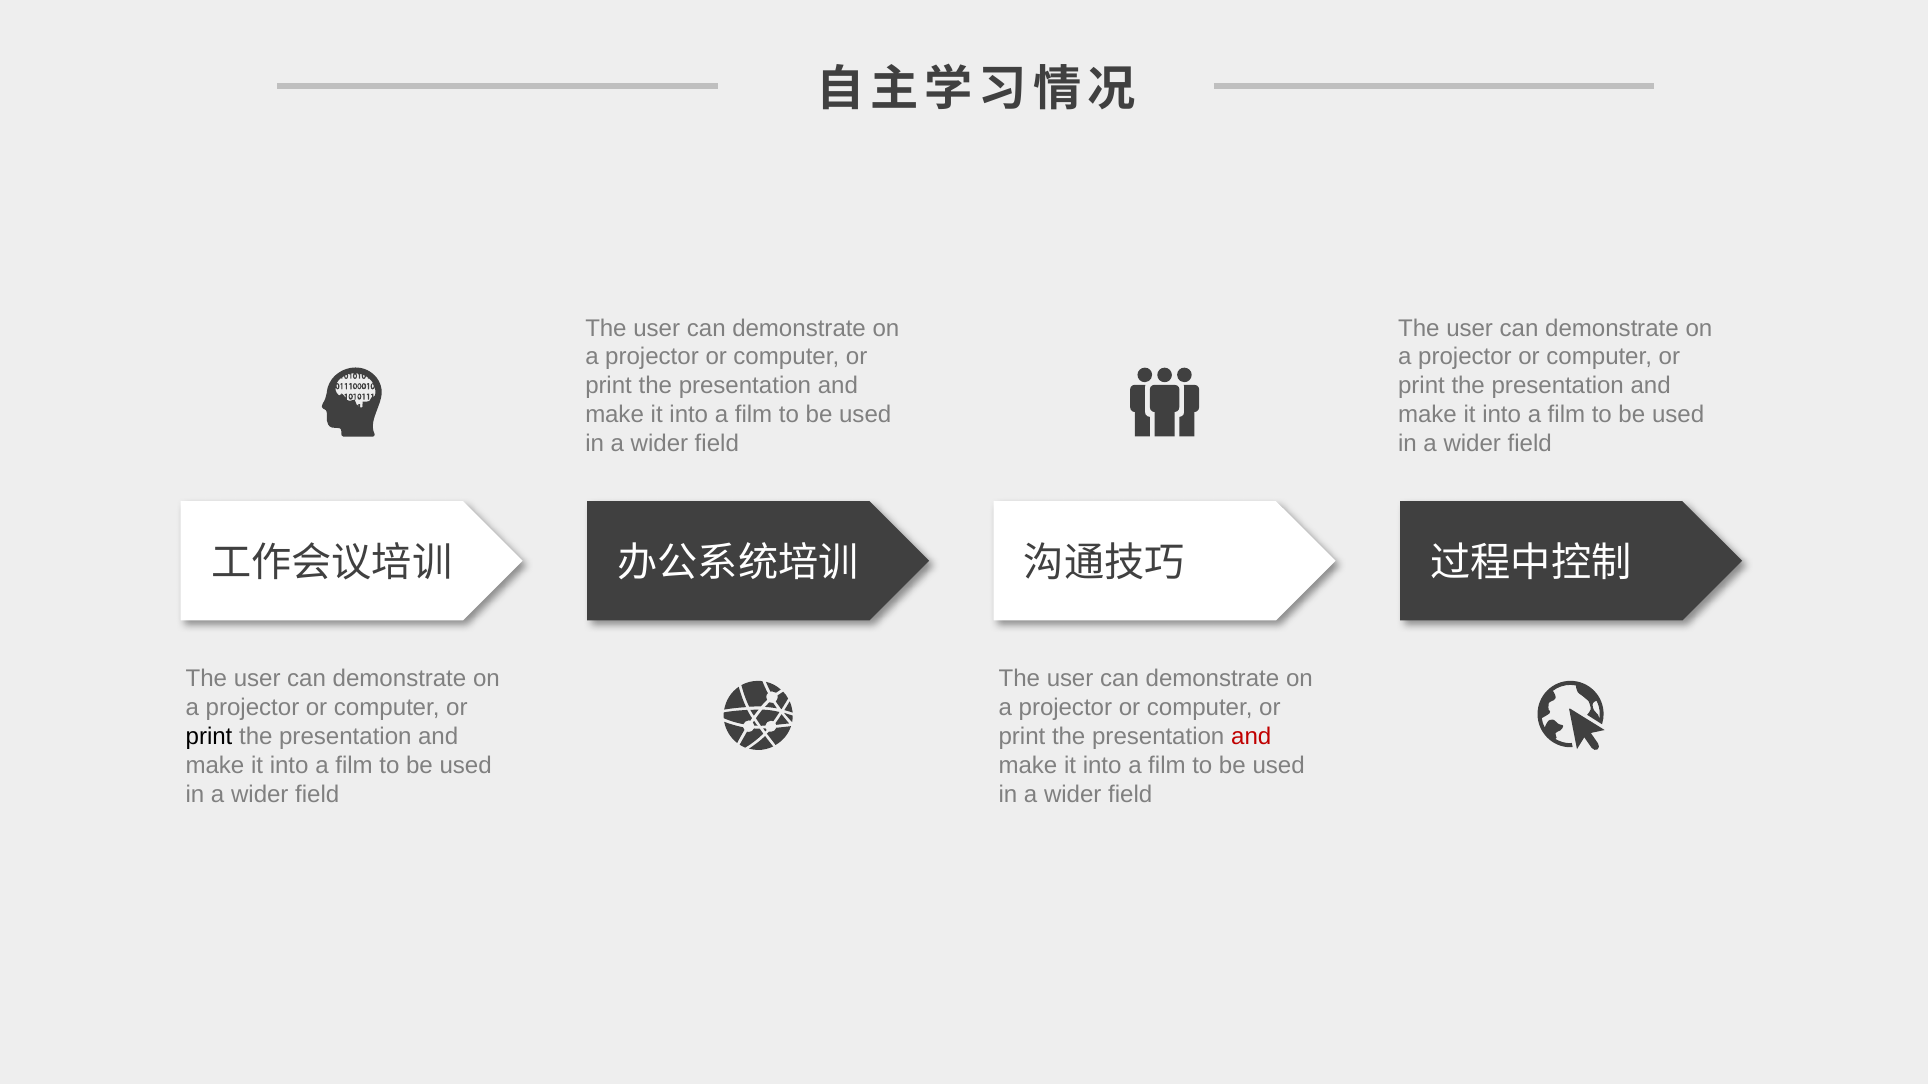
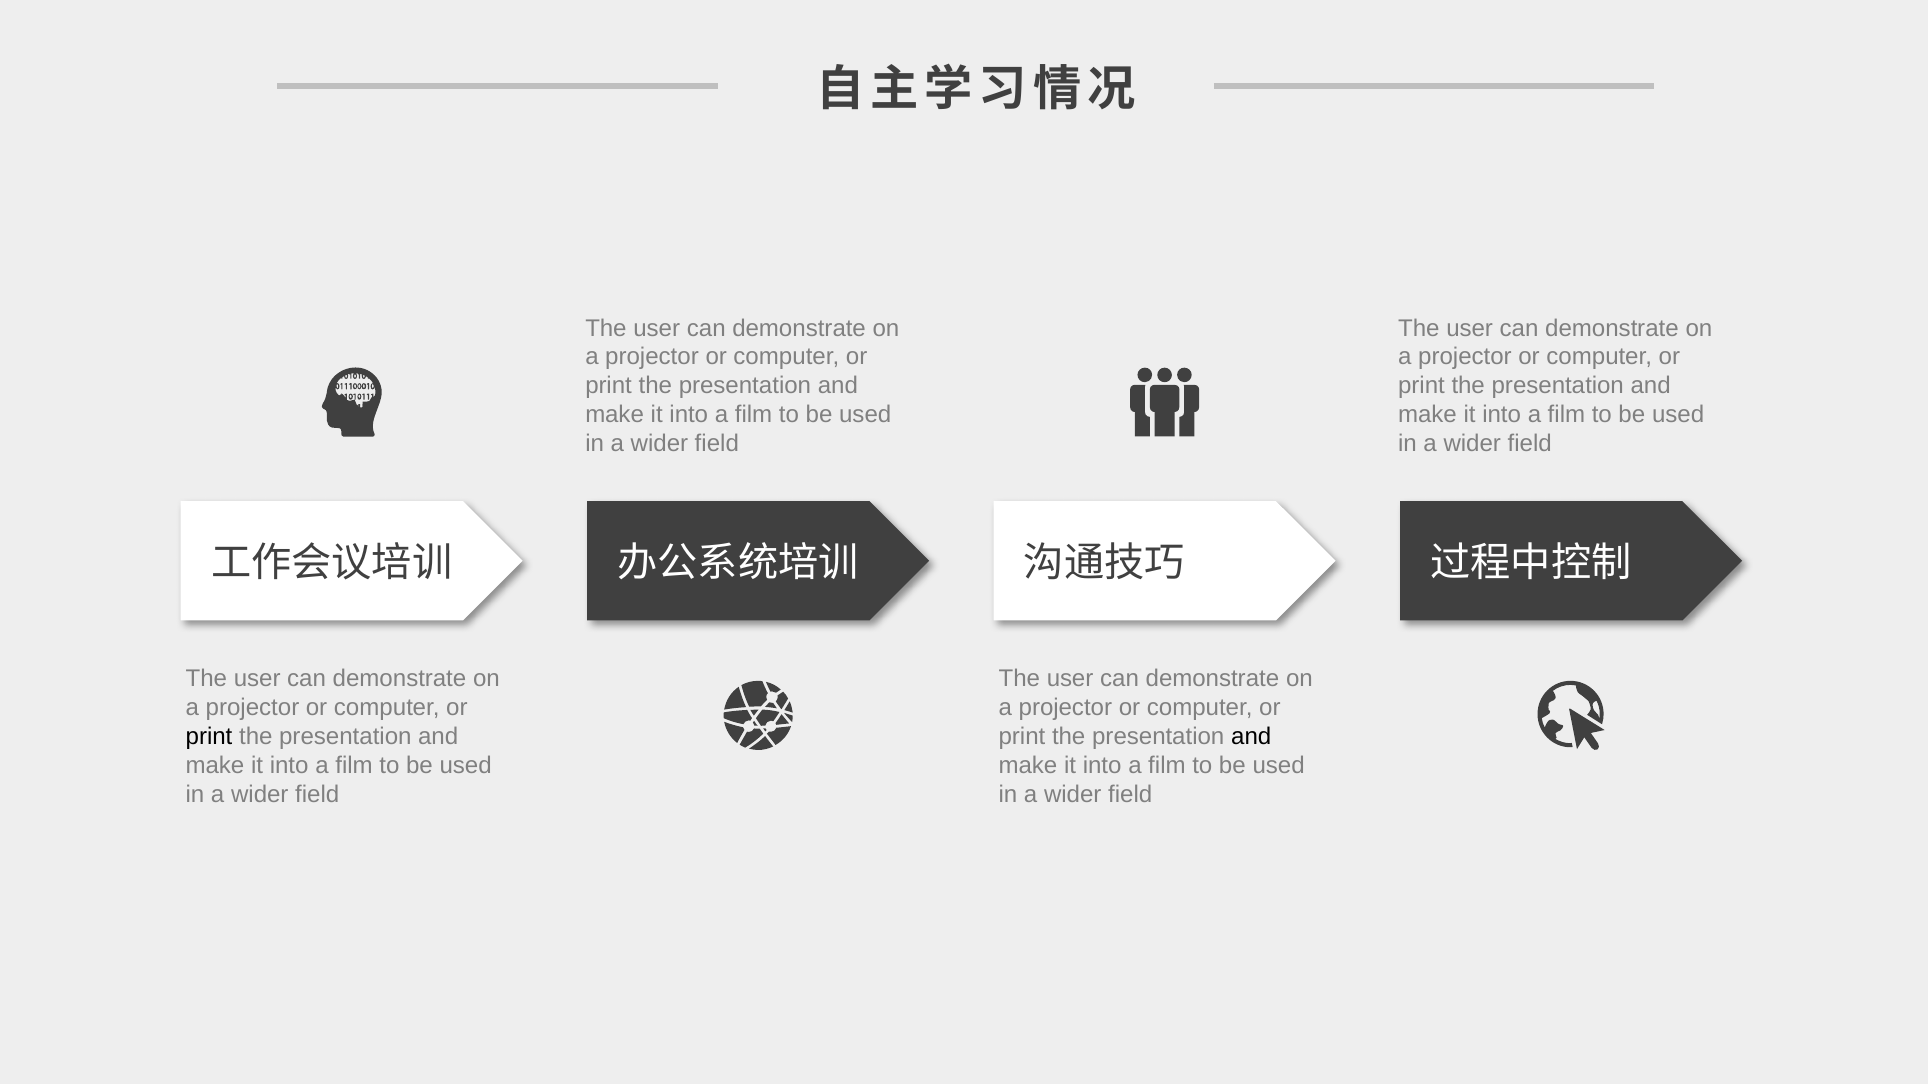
and colour: red -> black (1251, 737)
